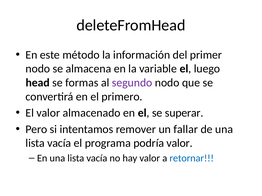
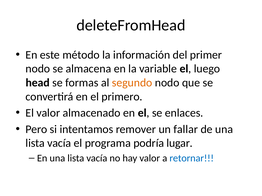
segundo colour: purple -> orange (132, 83)
superar: superar -> enlaces (184, 113)
podría valor: valor -> lugar (180, 143)
